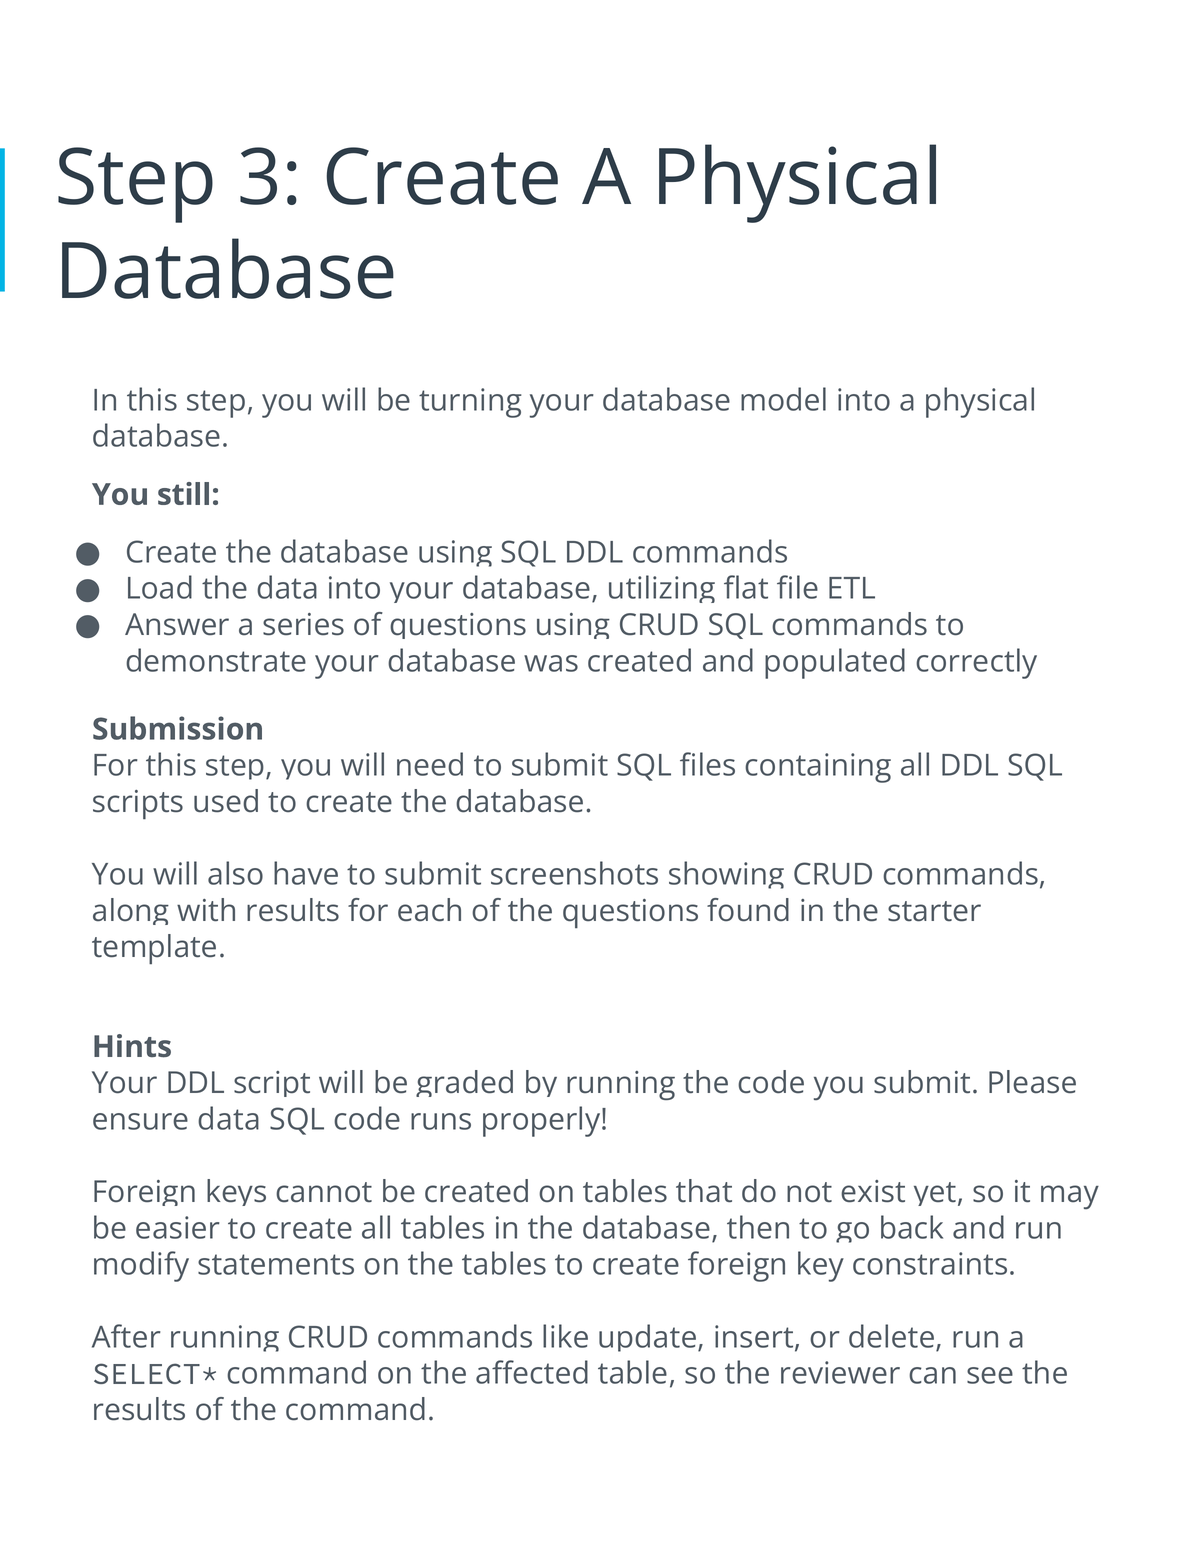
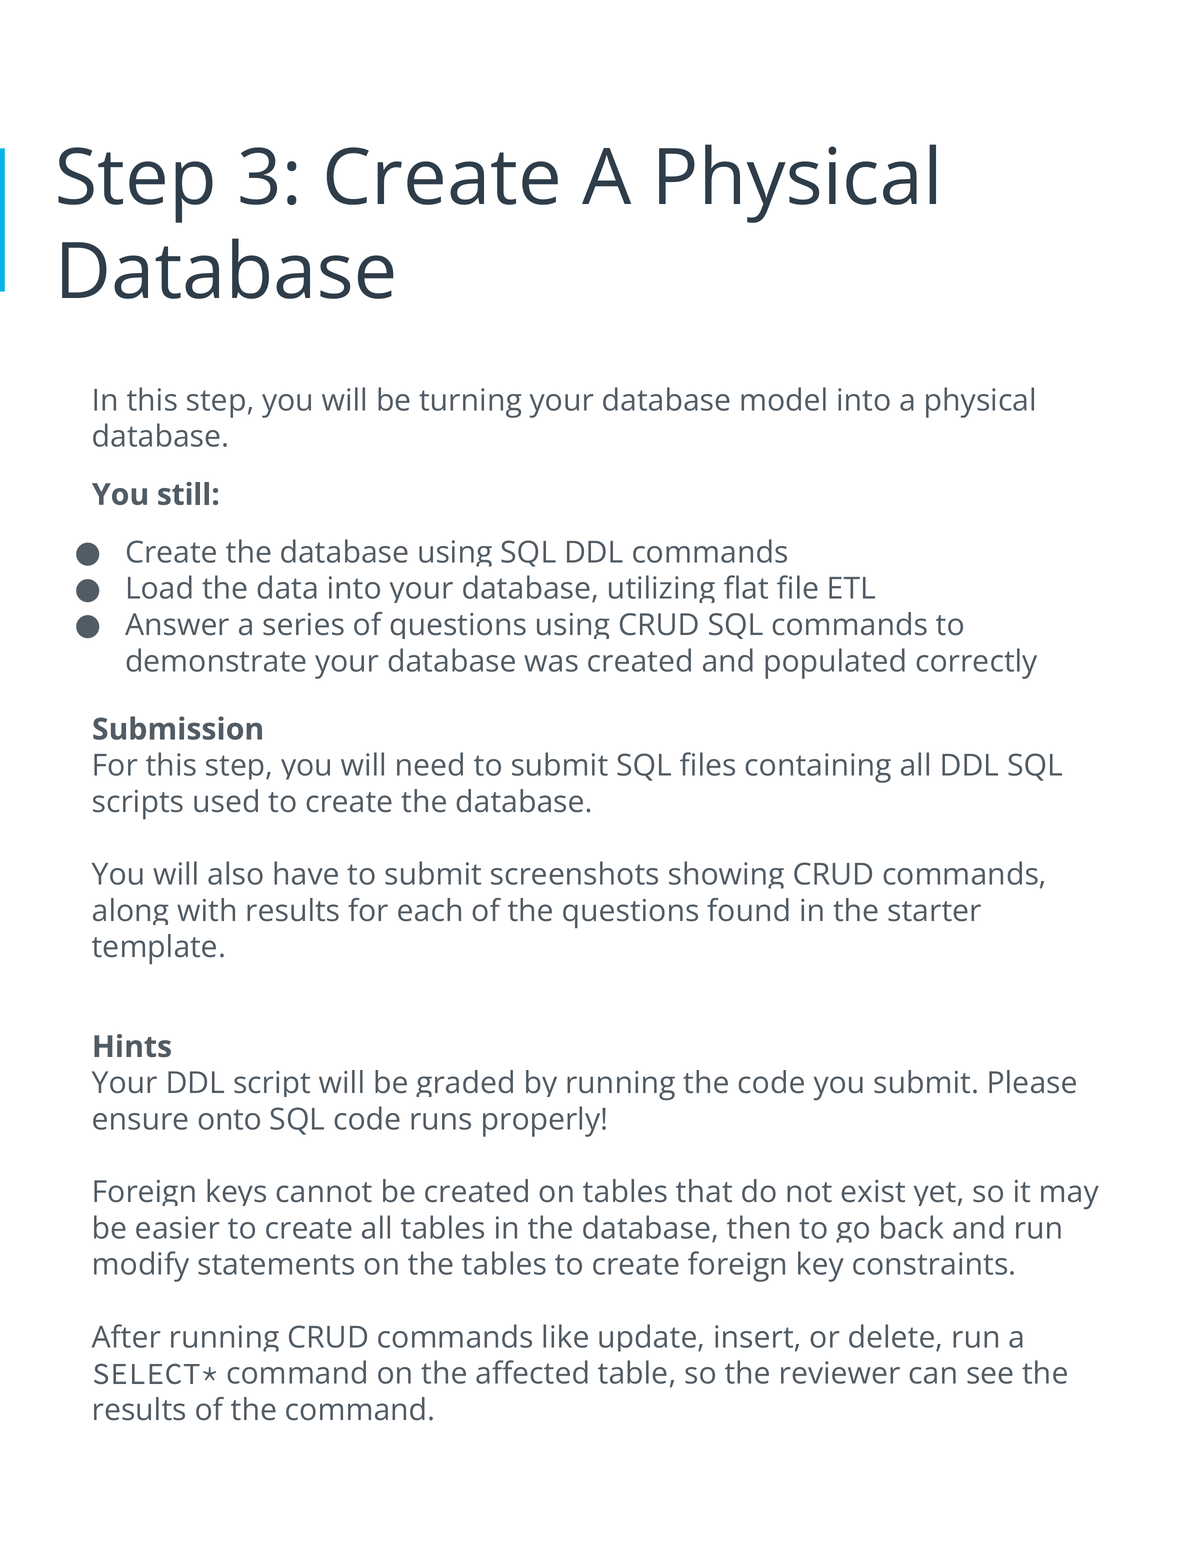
ensure data: data -> onto (230, 1119)
